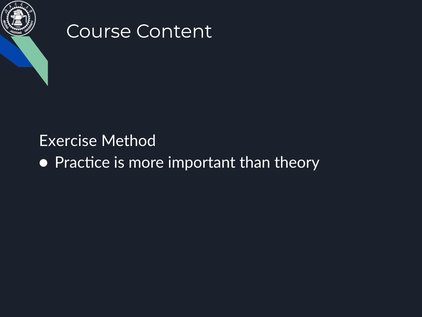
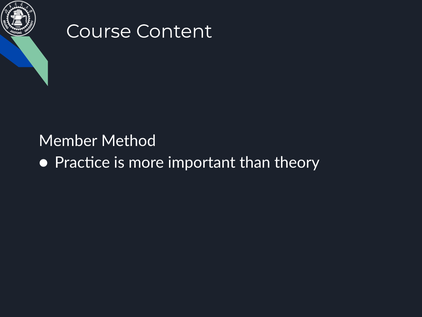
Exercise: Exercise -> Member (68, 141)
